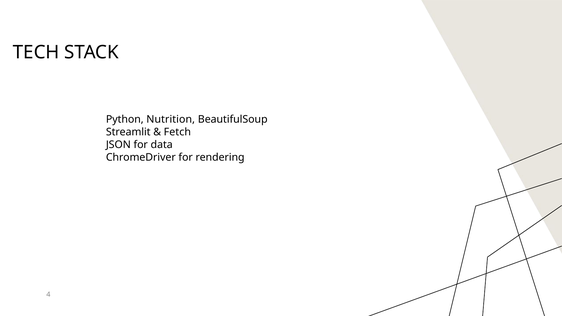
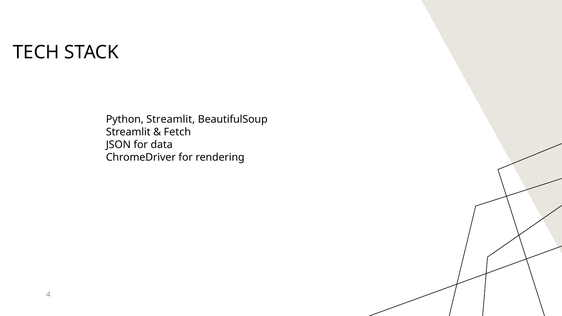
Python Nutrition: Nutrition -> Streamlit (171, 119)
